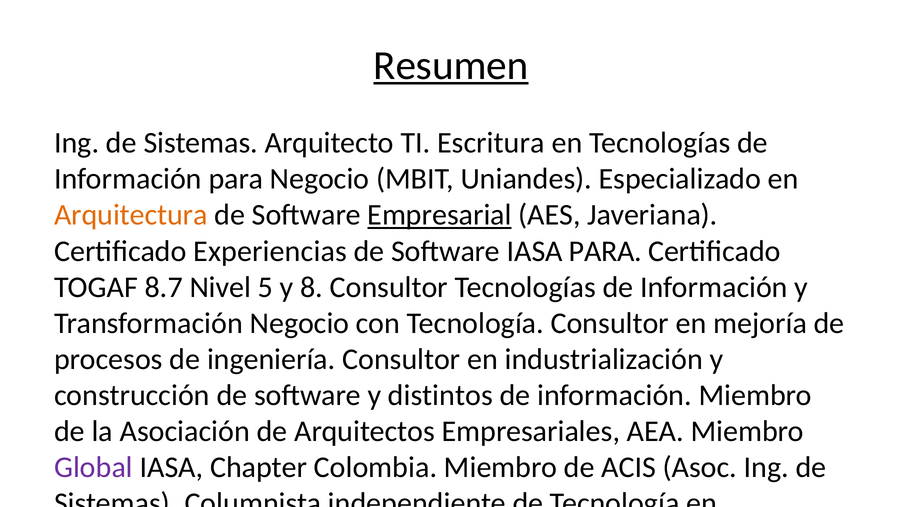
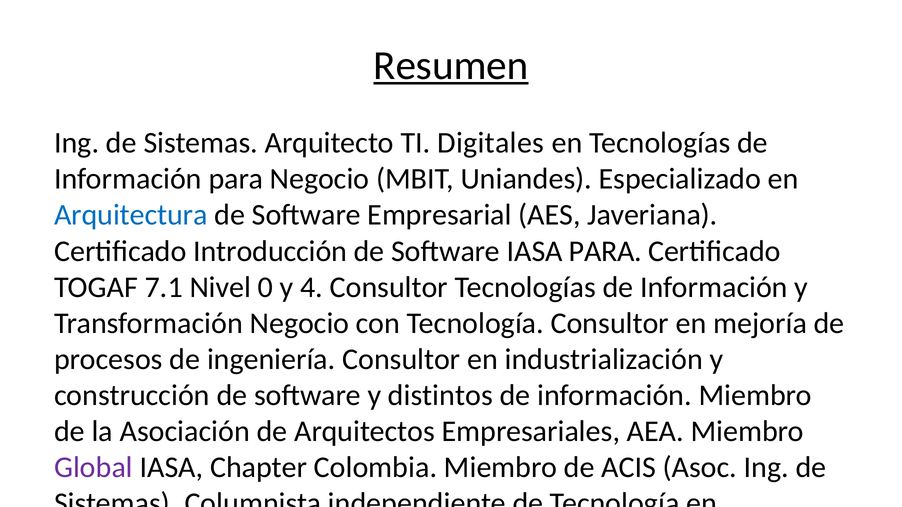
Escritura: Escritura -> Digitales (491, 143)
Arquitectura colour: orange -> blue (131, 215)
Empresarial underline: present -> none (440, 215)
Experiencias: Experiencias -> Introducción (270, 251)
8.7: 8.7 -> 7.1 (164, 287)
5: 5 -> 0 (265, 287)
8: 8 -> 4 (311, 287)
